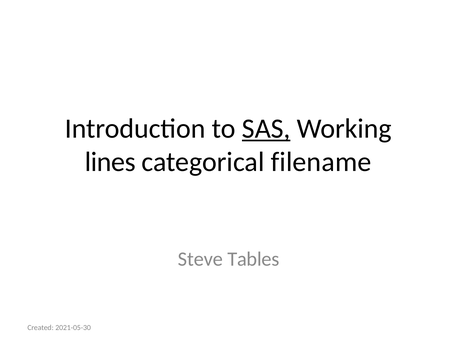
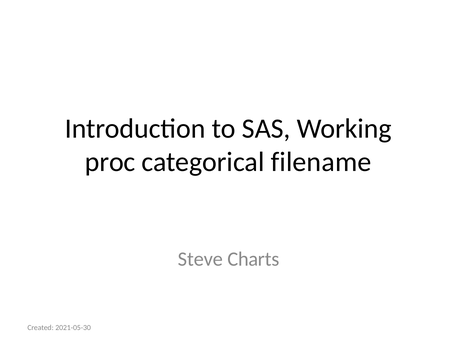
SAS underline: present -> none (266, 128)
lines: lines -> proc (110, 162)
Tables: Tables -> Charts (253, 259)
